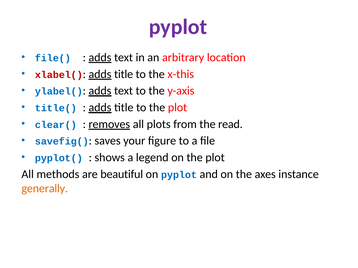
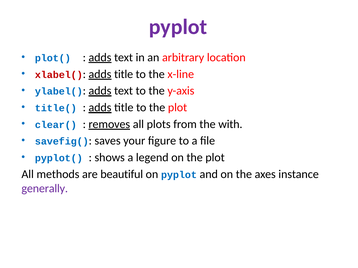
file(: file( -> plot( (53, 58)
x-this: x-this -> x-line (181, 74)
read: read -> with (230, 124)
generally colour: orange -> purple (45, 189)
